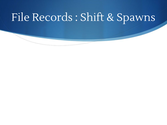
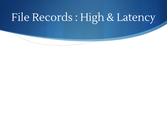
Shift: Shift -> High (92, 17)
Spawns: Spawns -> Latency (136, 17)
